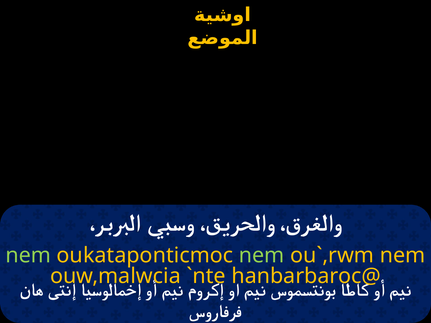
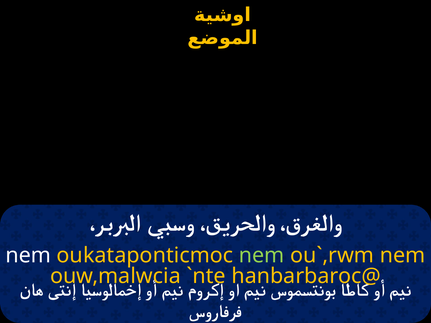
nem colour: light green -> white (28, 256)
